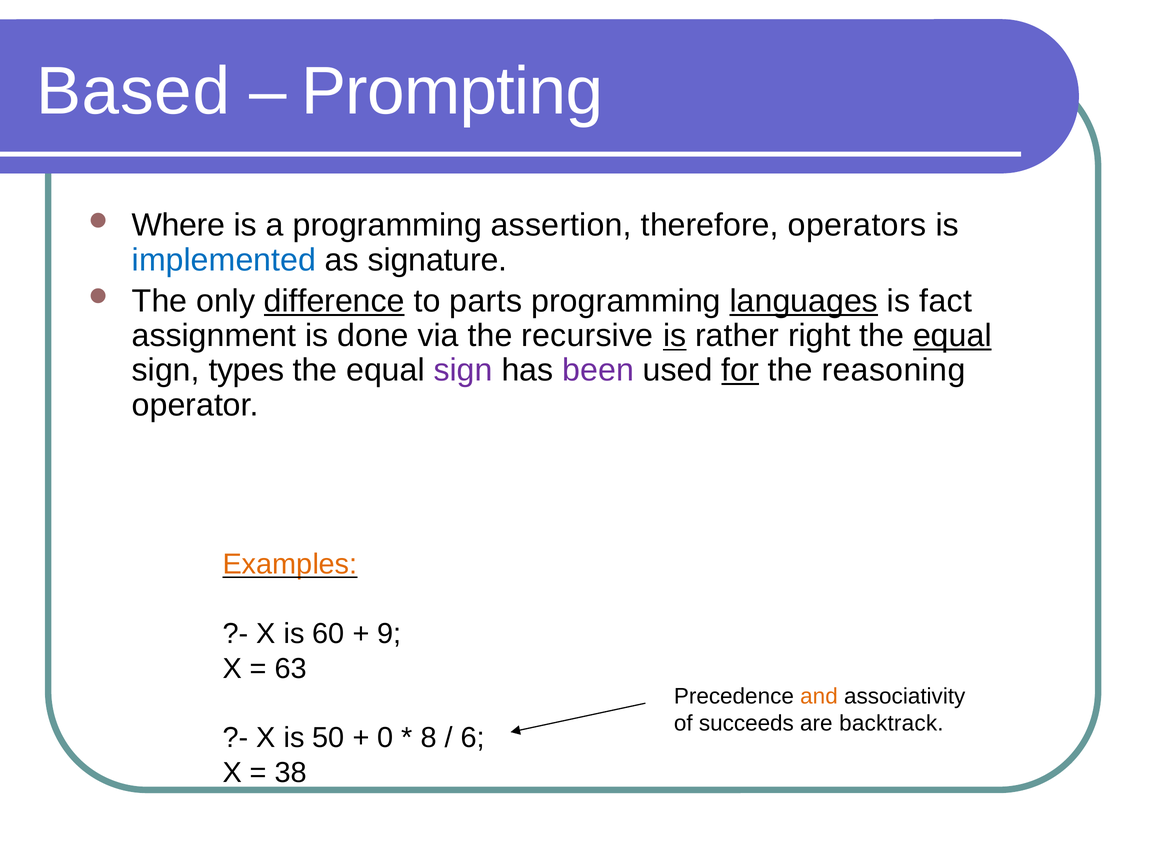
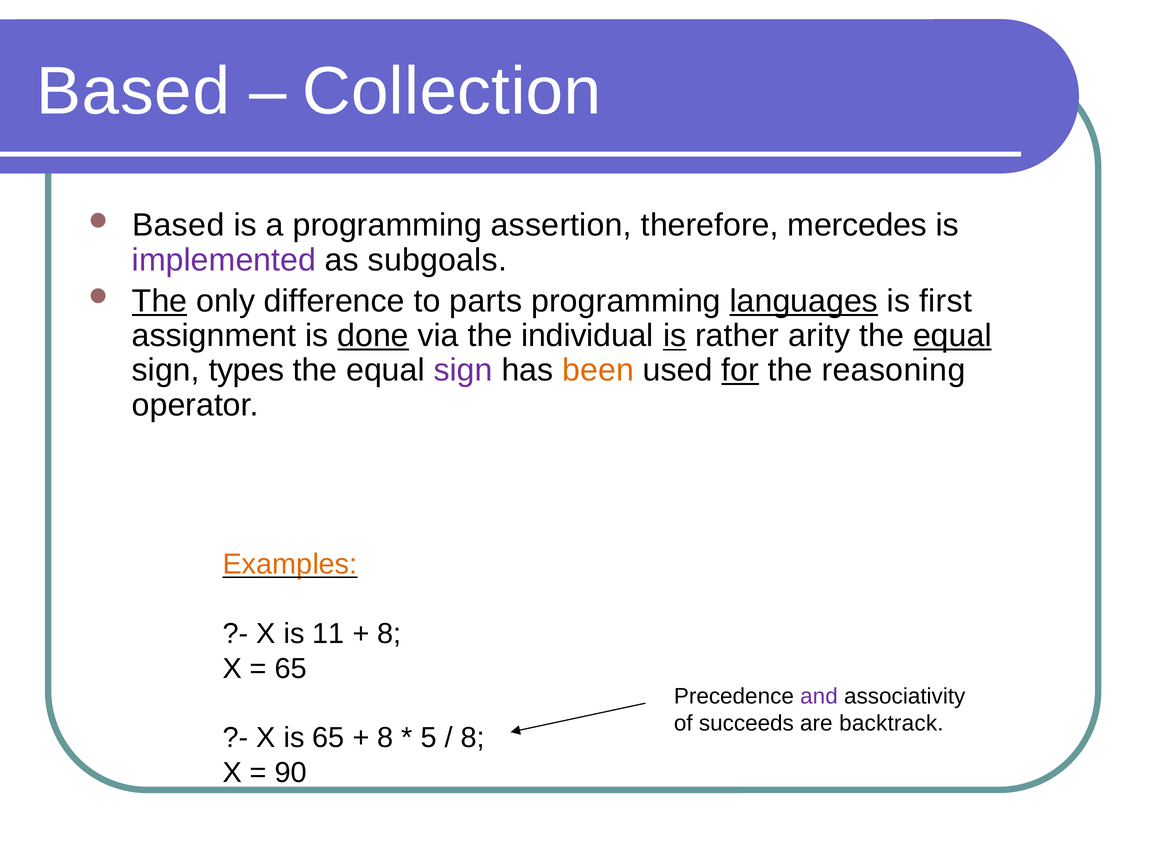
Prompting: Prompting -> Collection (452, 91)
Where: Where -> Based (178, 225)
operators: operators -> mercedes (857, 225)
implemented colour: blue -> purple (224, 260)
signature: signature -> subgoals (437, 260)
The underline: none -> present (160, 301)
difference underline: present -> none (334, 301)
fact: fact -> first (946, 301)
done underline: none -> present (373, 336)
recursive: recursive -> individual (587, 336)
right: right -> arity (819, 336)
been colour: purple -> orange (598, 370)
60: 60 -> 11 (328, 634)
9: 9 -> 8 (389, 634)
63: 63 -> 65 (291, 668)
and colour: orange -> purple (819, 696)
is 50: 50 -> 65 (328, 738)
0: 0 -> 8 (385, 738)
8: 8 -> 5 (429, 738)
6: 6 -> 8 (473, 738)
38: 38 -> 90 (291, 773)
